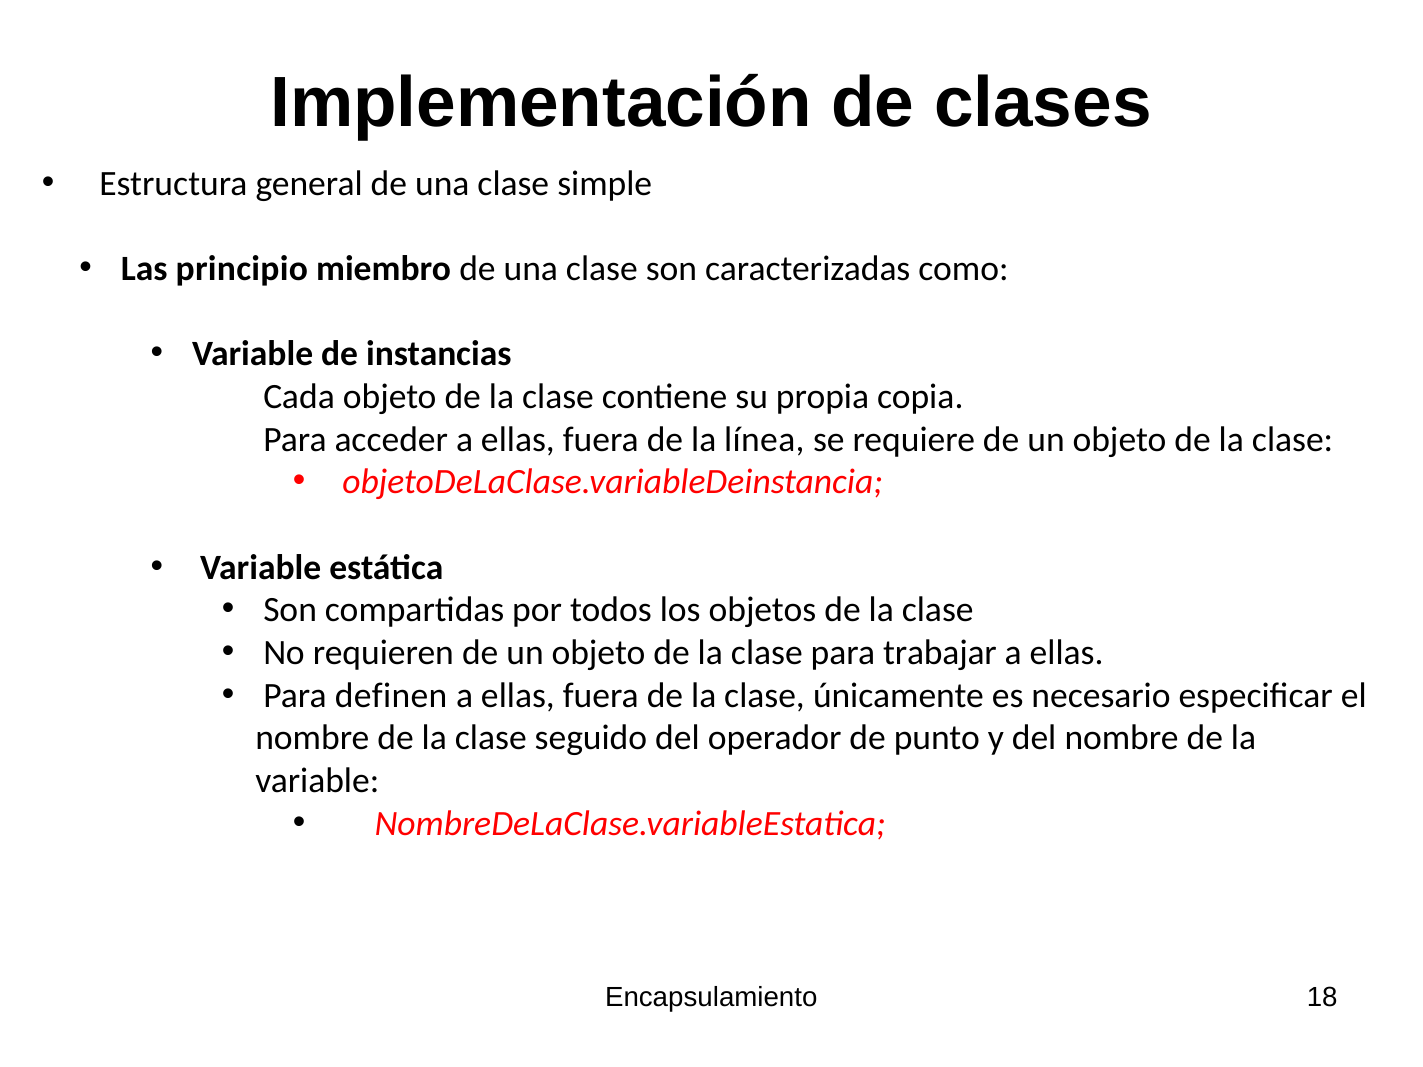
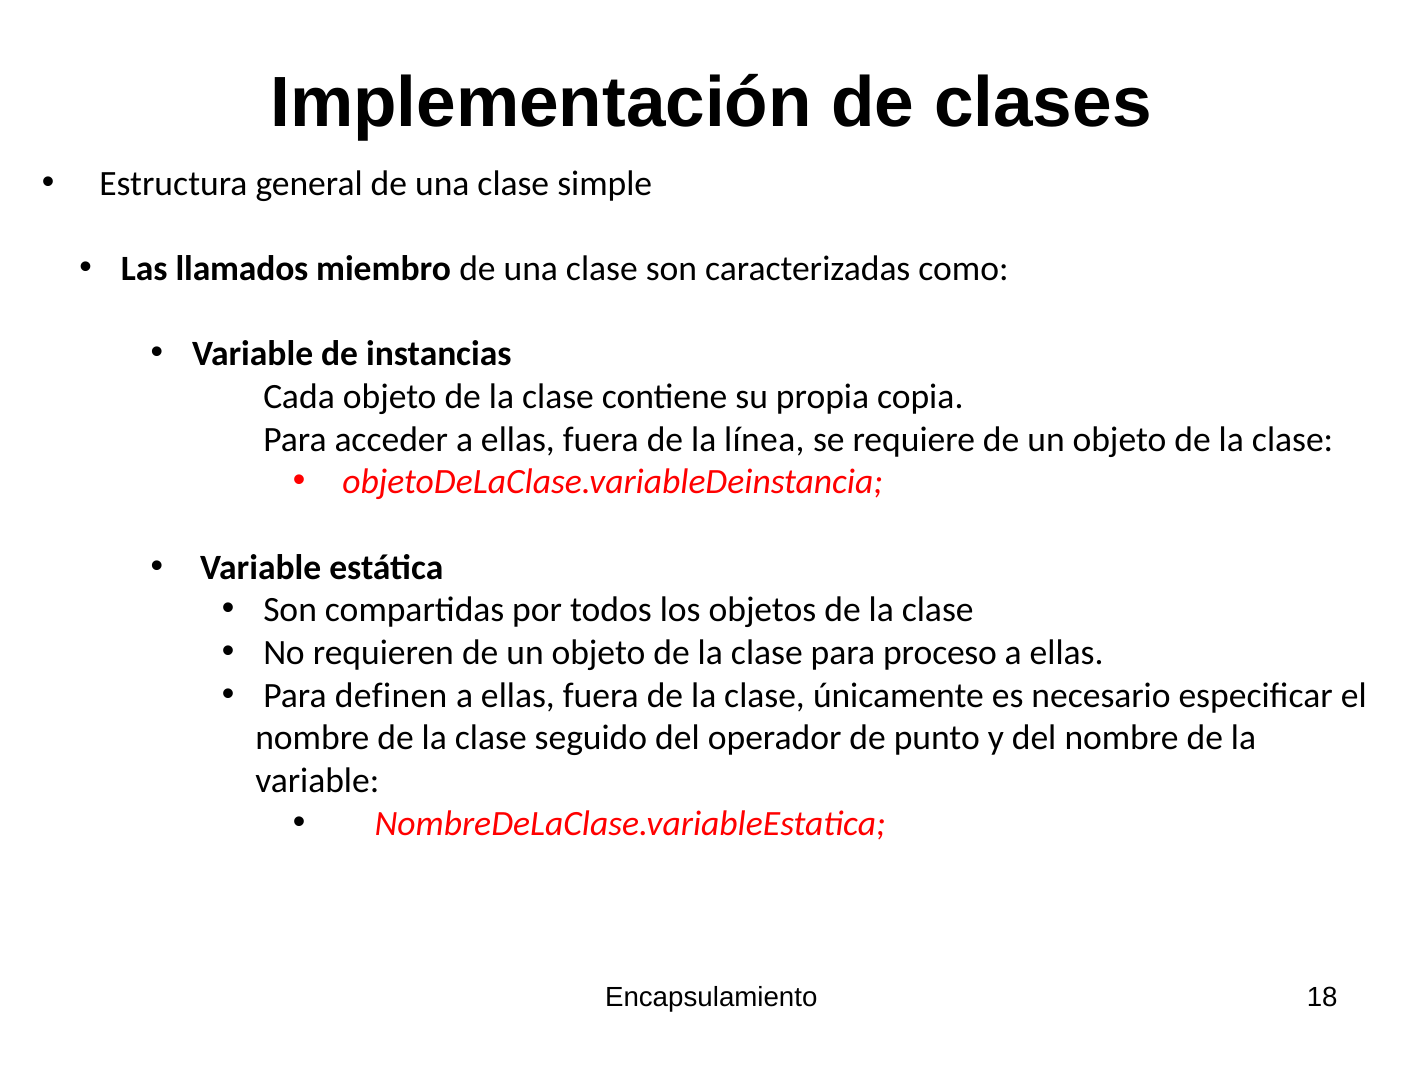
principio: principio -> llamados (242, 269)
trabajar: trabajar -> proceso (940, 653)
